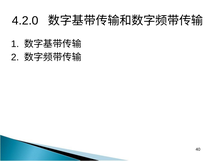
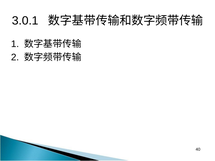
4.2.0: 4.2.0 -> 3.0.1 (25, 21)
